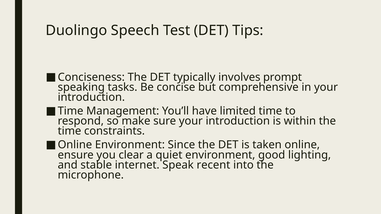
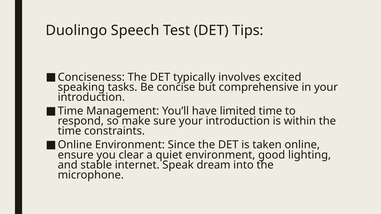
prompt: prompt -> excited (282, 77)
recent: recent -> dream (214, 165)
